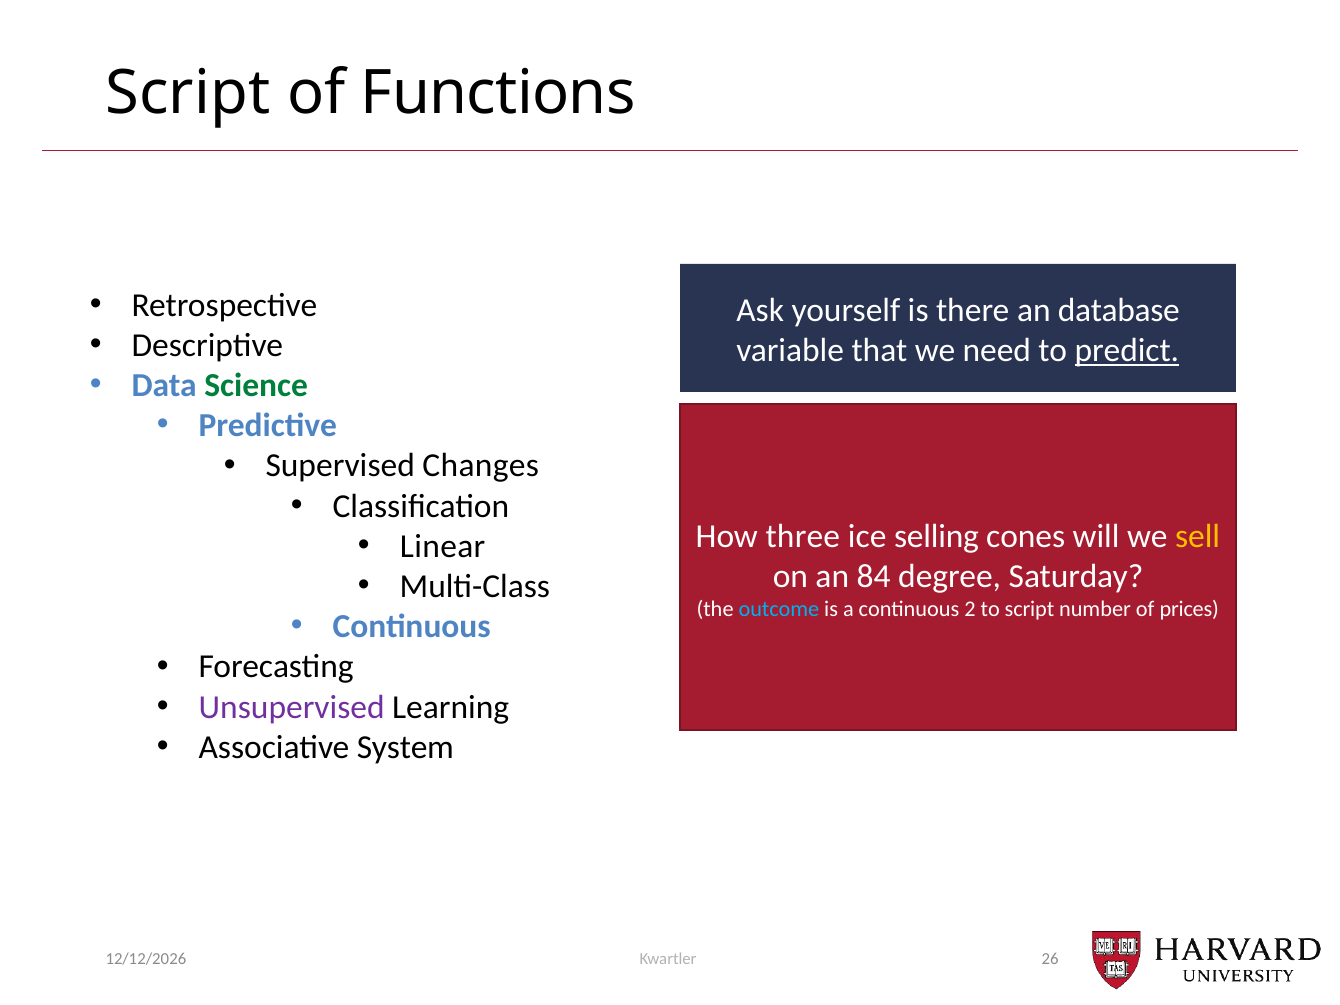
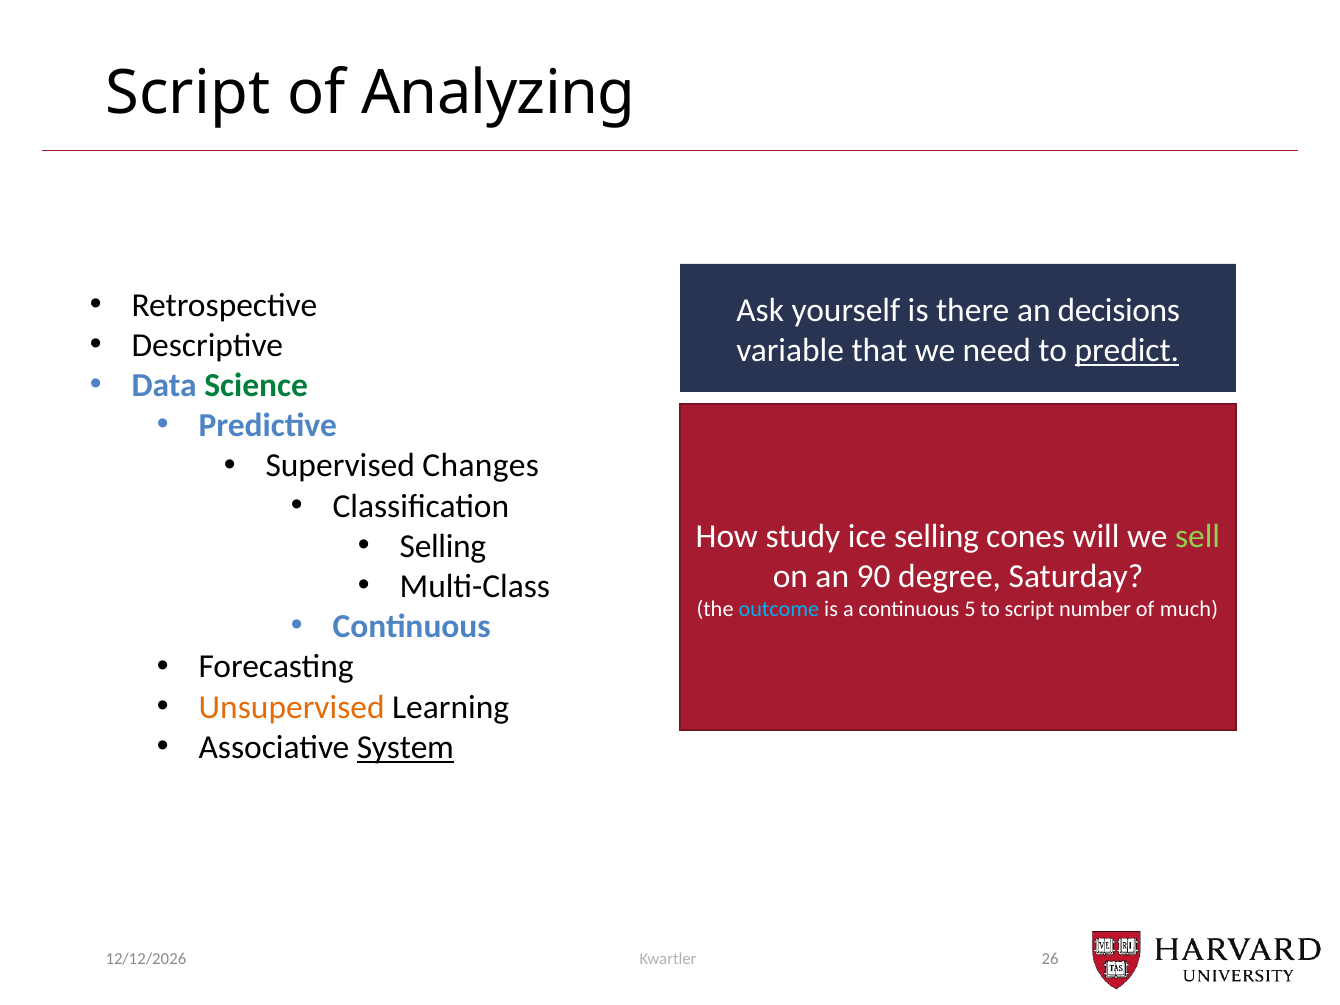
Functions: Functions -> Analyzing (498, 93)
database: database -> decisions (1119, 310)
three: three -> study (803, 536)
sell colour: yellow -> light green (1198, 536)
Linear: Linear -> Selling (443, 546)
84: 84 -> 90 (874, 576)
2: 2 -> 5 (970, 609)
prices: prices -> much (1189, 609)
Unsupervised colour: purple -> orange (292, 707)
System underline: none -> present (405, 747)
